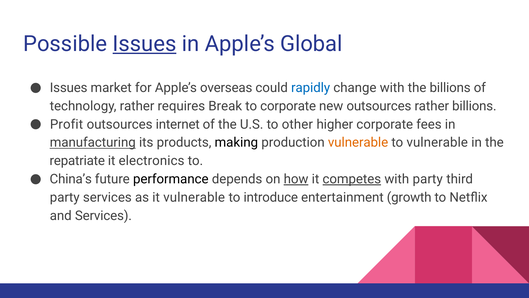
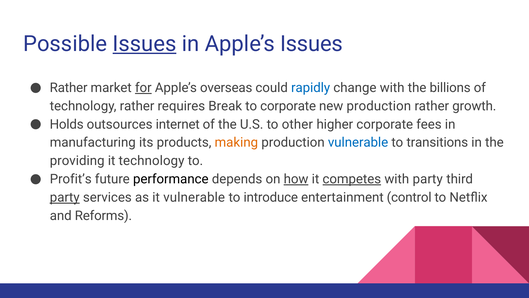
Apple’s Global: Global -> Issues (311, 44)
Issues: Issues -> Rather (69, 88)
for underline: none -> present (143, 88)
new outsources: outsources -> production (379, 106)
rather billions: billions -> growth (474, 106)
Profit: Profit -> Holds (67, 124)
manufacturing underline: present -> none (93, 142)
making colour: black -> orange (236, 142)
vulnerable colour: orange -> blue (358, 142)
to vulnerable: vulnerable -> transitions (437, 142)
repatriate: repatriate -> providing (77, 161)
it electronics: electronics -> technology (152, 161)
China’s: China’s -> Profit’s (71, 179)
party underline: none -> present (65, 197)
growth: growth -> control (409, 197)
and Services: Services -> Reforms (103, 215)
